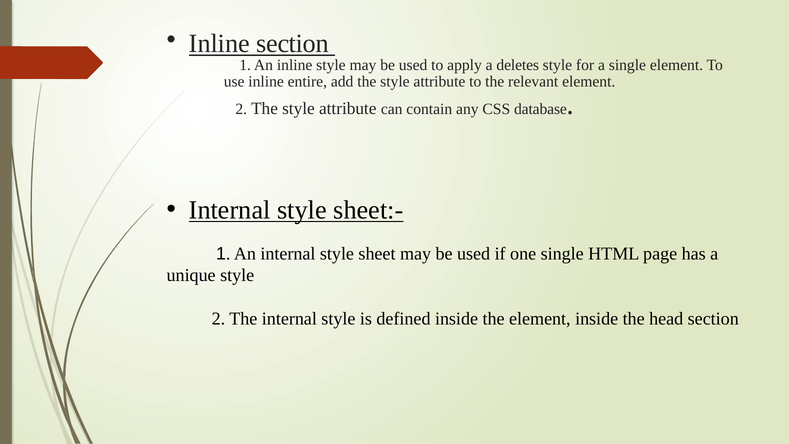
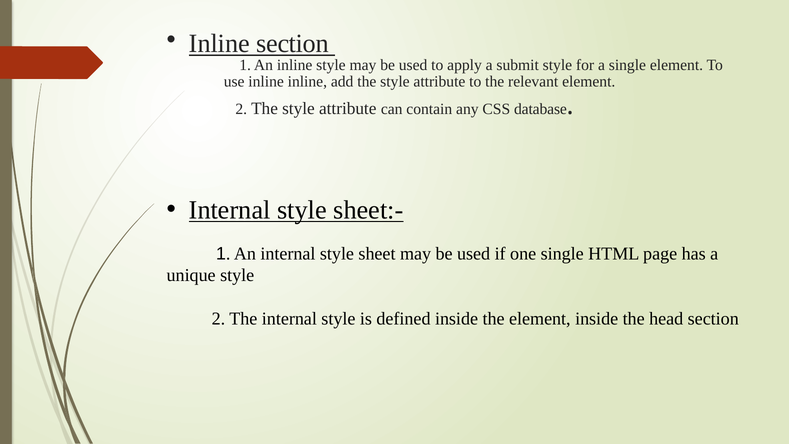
deletes: deletes -> submit (518, 65)
inline entire: entire -> inline (307, 82)
